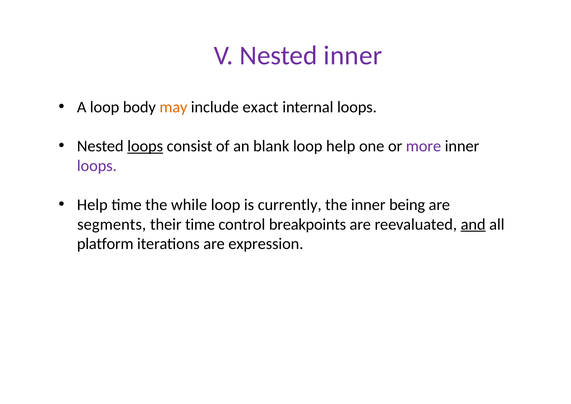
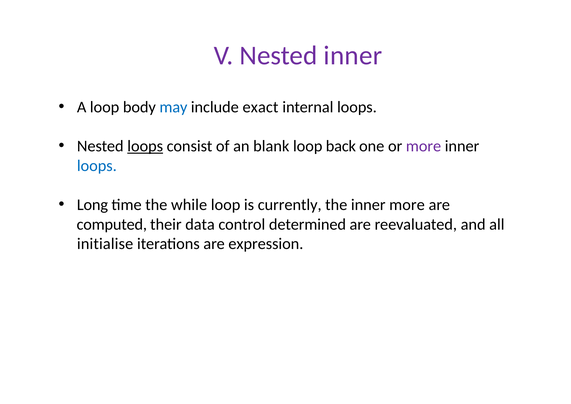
may colour: orange -> blue (173, 107)
loop help: help -> back (341, 146)
loops colour: purple -> blue (97, 166)
Help: Help -> Long (92, 205)
inner being: being -> more (407, 205)
segments: segments -> computed (112, 224)
their time: time -> data (200, 224)
breakpoints: breakpoints -> determined (307, 224)
and underline: present -> none (473, 224)
platform: platform -> initialise (105, 244)
